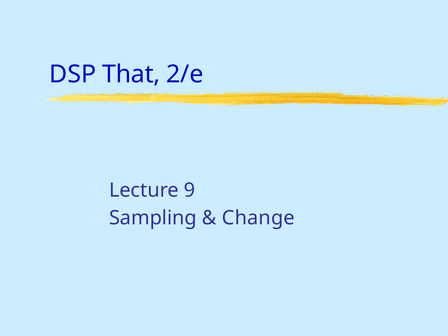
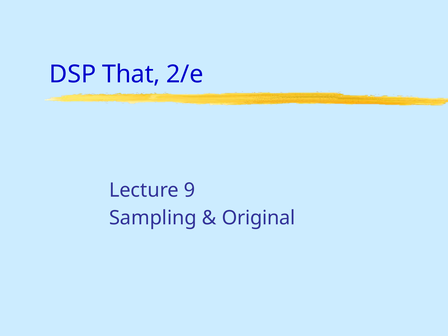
Change: Change -> Original (259, 218)
